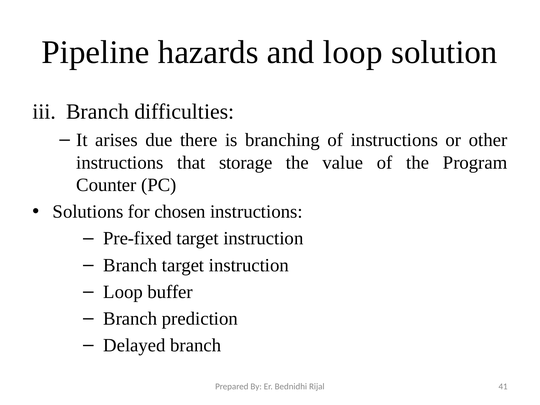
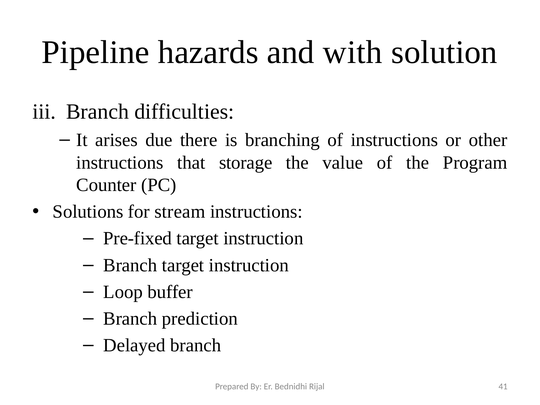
and loop: loop -> with (353, 52)
chosen: chosen -> stream (180, 212)
